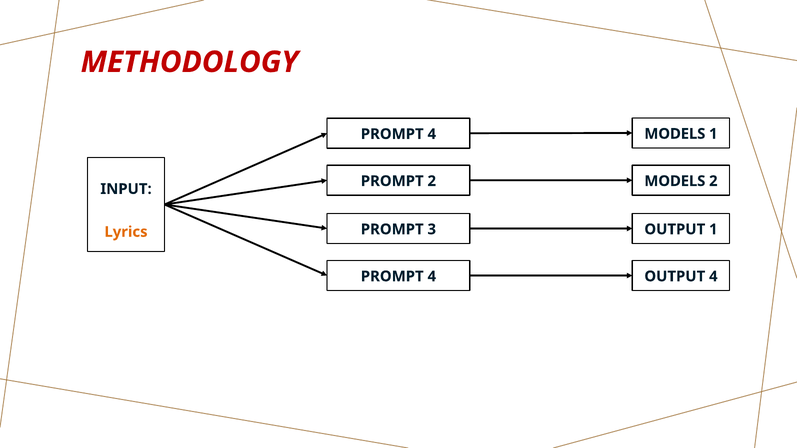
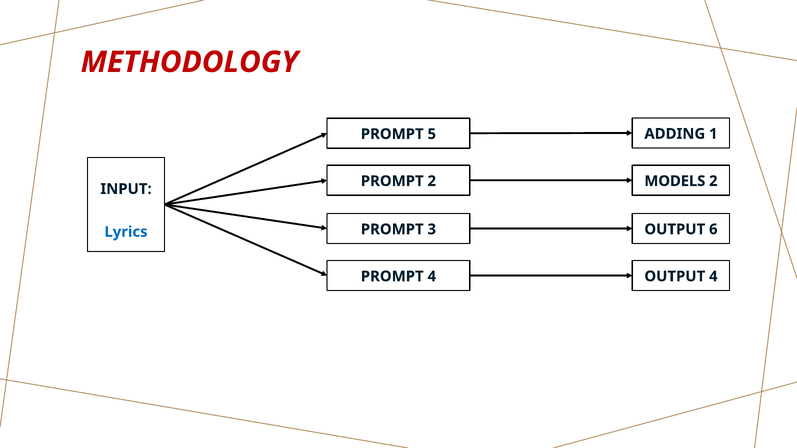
MODELS: MODELS -> ADDING (675, 134)
4: 4 -> 5 (432, 134)
OUTPUT 1: 1 -> 6 (713, 229)
Lyrics colour: orange -> blue (126, 232)
